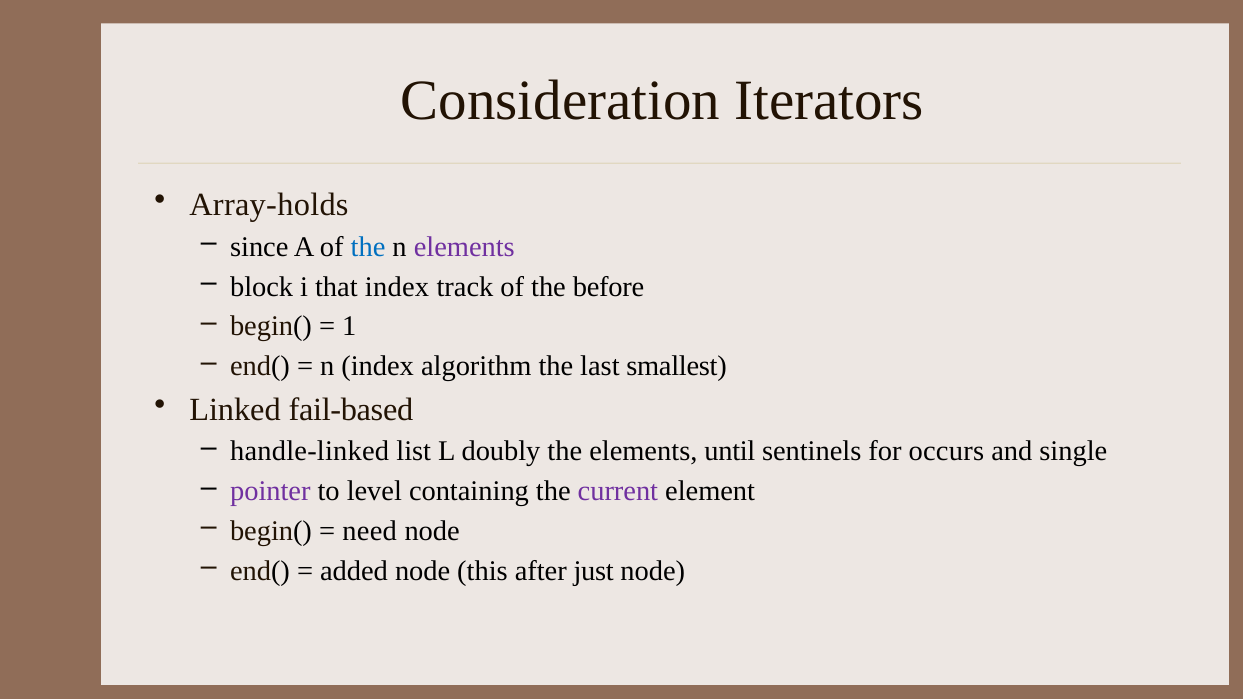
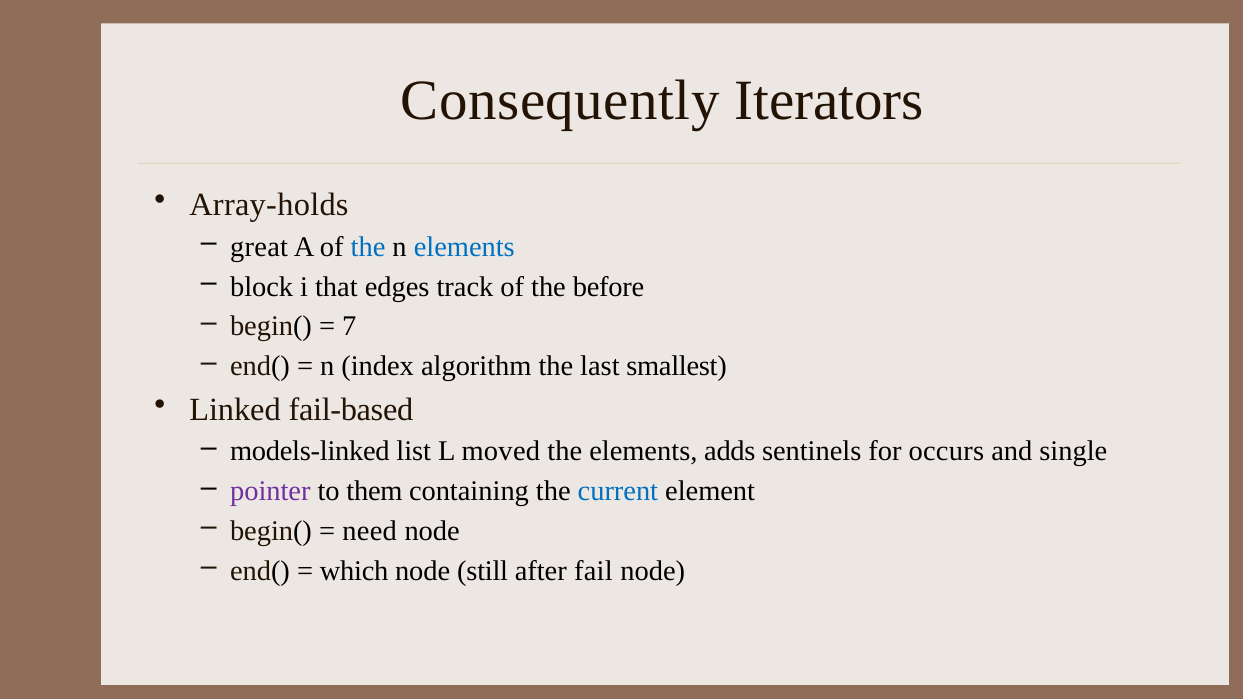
Consideration: Consideration -> Consequently (560, 101)
since: since -> great (259, 247)
elements colour: purple -> blue (464, 247)
that index: index -> edges (397, 287)
1: 1 -> 7 (349, 327)
handle-linked: handle-linked -> models-linked (310, 452)
doubly: doubly -> moved (501, 452)
until: until -> adds (730, 452)
level: level -> them (374, 492)
current colour: purple -> blue (618, 492)
added: added -> which (354, 571)
this: this -> still (483, 571)
just: just -> fail (593, 571)
